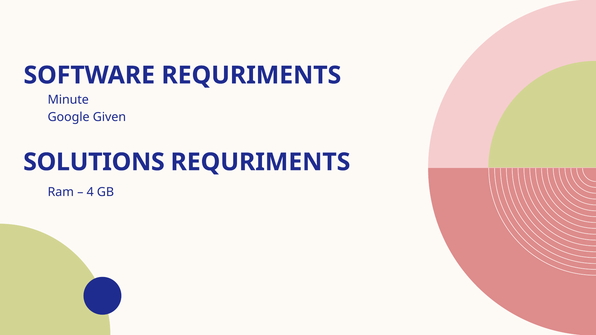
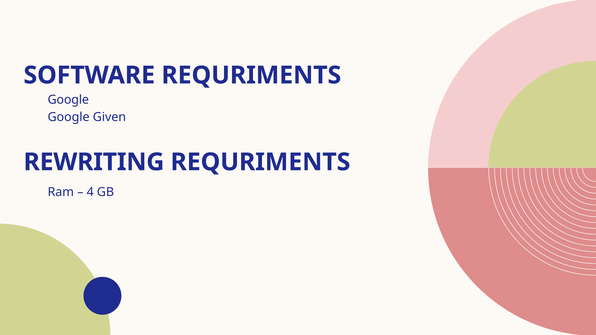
Minute: Minute -> Google (68, 100)
SOLUTIONS: SOLUTIONS -> REWRITING (94, 162)
